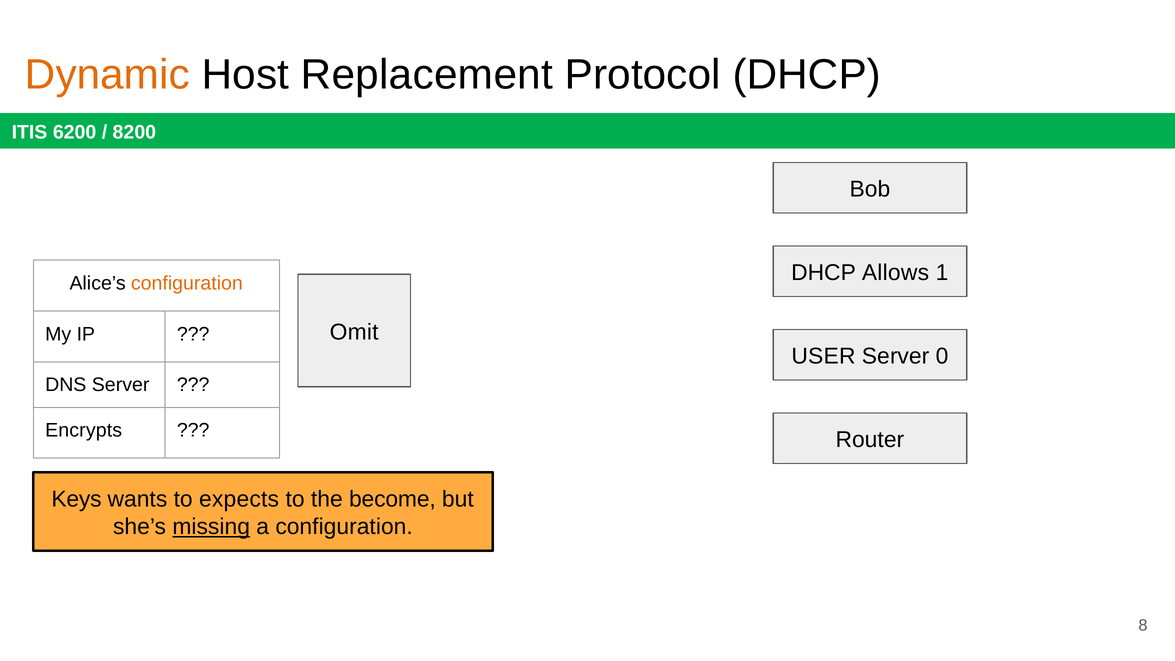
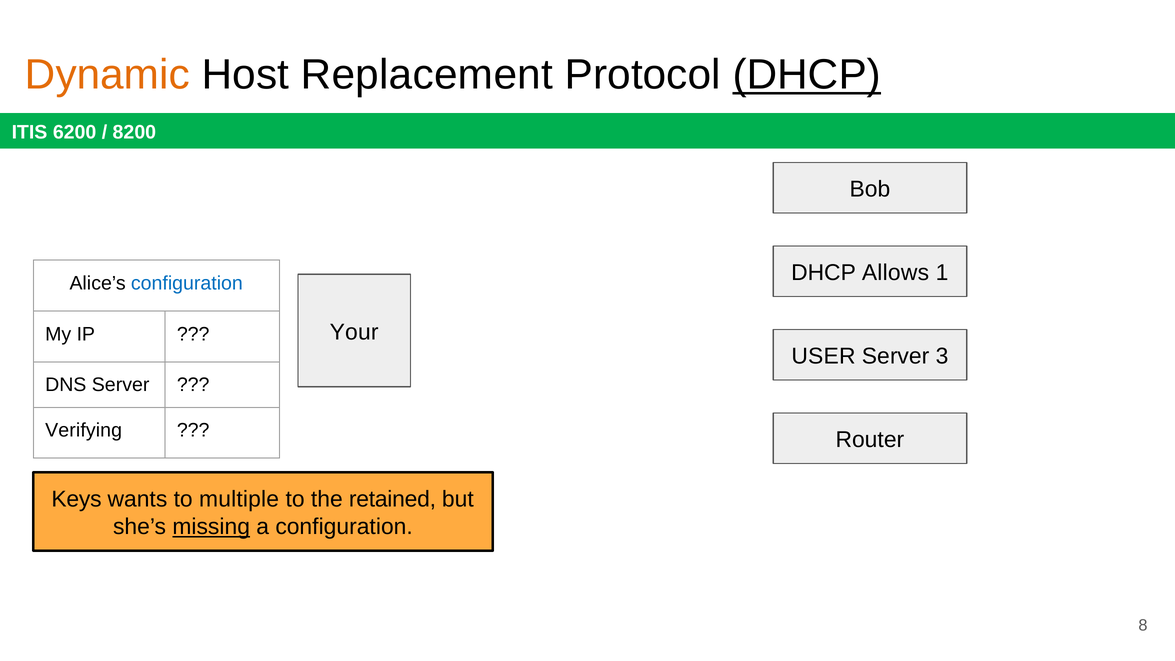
DHCP underline: none -> present (807, 75)
configuration colour: orange -> blue (187, 283)
Omit: Omit -> Your (354, 332)
0: 0 -> 3 (942, 356)
Encrypts: Encrypts -> Verifying (84, 430)
expects: expects -> multiple (239, 499)
become: become -> retained (392, 499)
